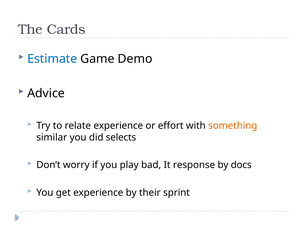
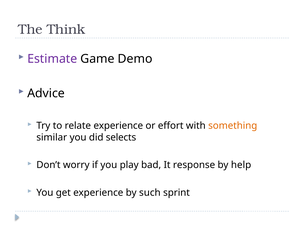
Cards: Cards -> Think (66, 29)
Estimate colour: blue -> purple (52, 59)
docs: docs -> help (241, 165)
their: their -> such (150, 193)
